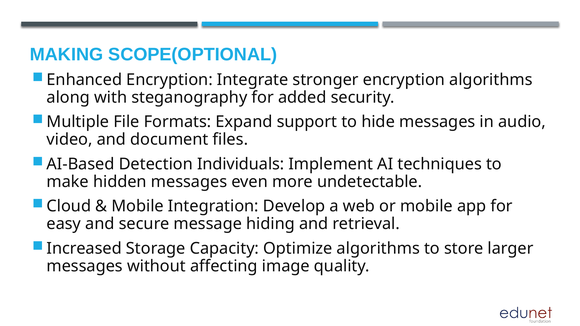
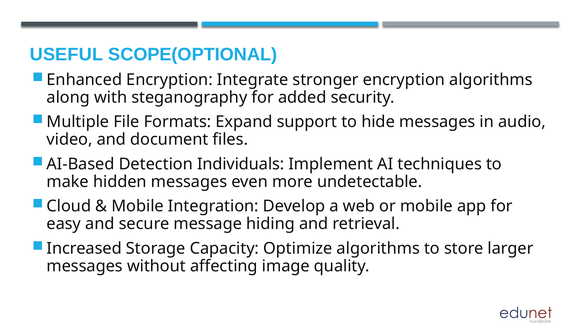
MAKING: MAKING -> USEFUL (66, 54)
